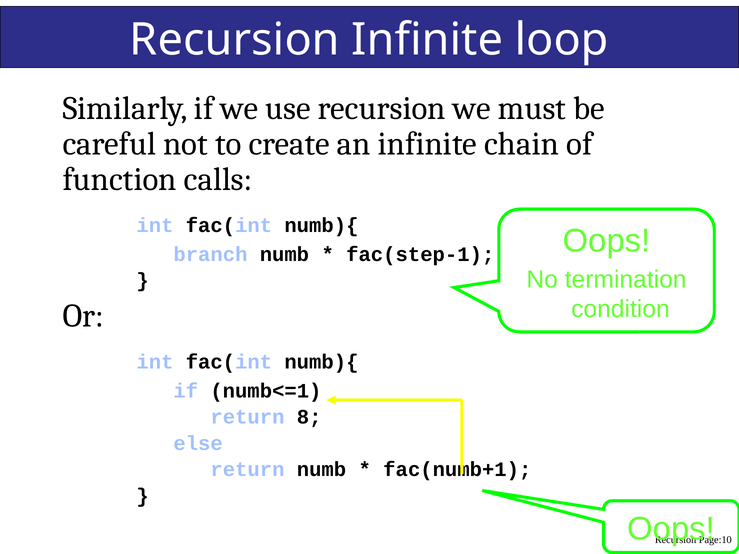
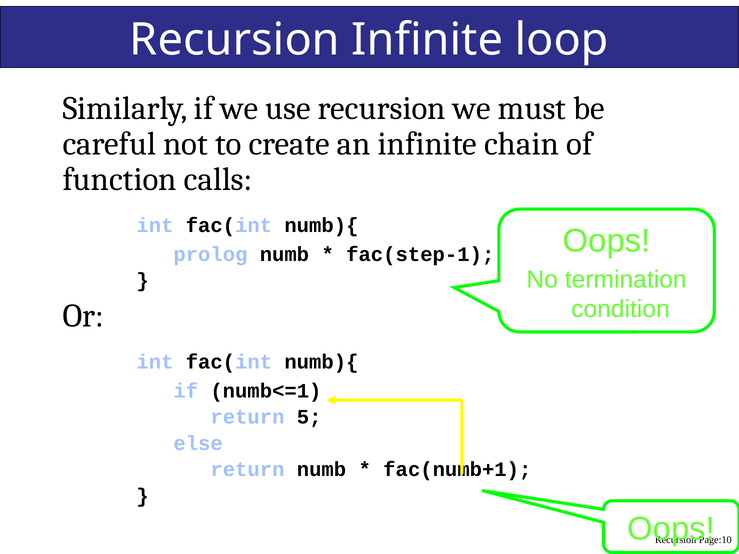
branch: branch -> prolog (210, 254)
8: 8 -> 5 (309, 417)
